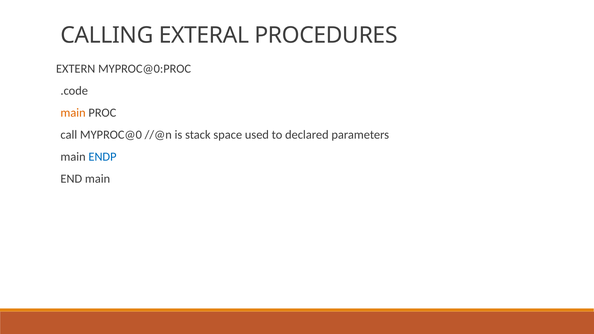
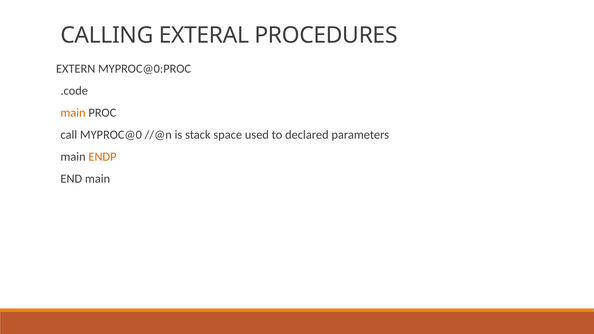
ENDP colour: blue -> orange (102, 157)
